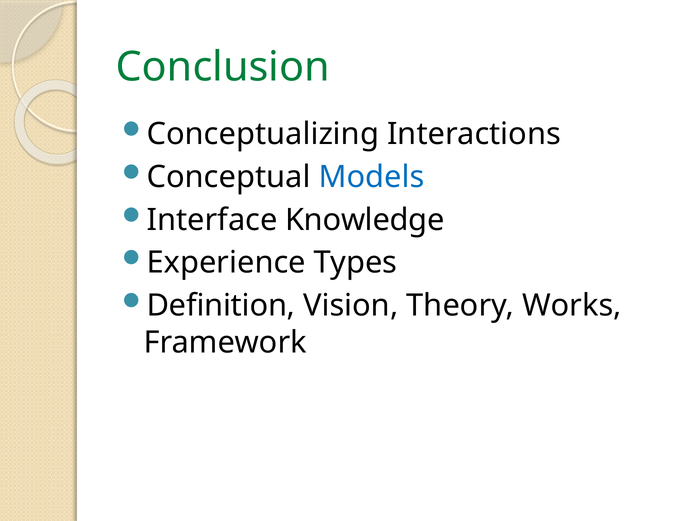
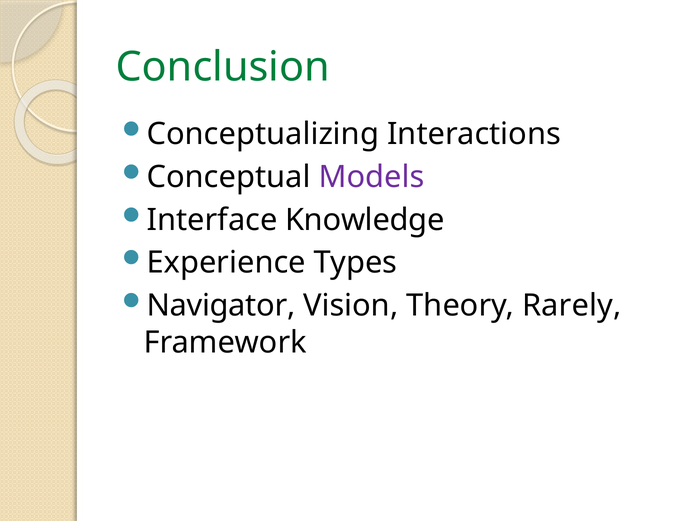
Models colour: blue -> purple (371, 177)
Definition: Definition -> Navigator (221, 305)
Works: Works -> Rarely (572, 305)
